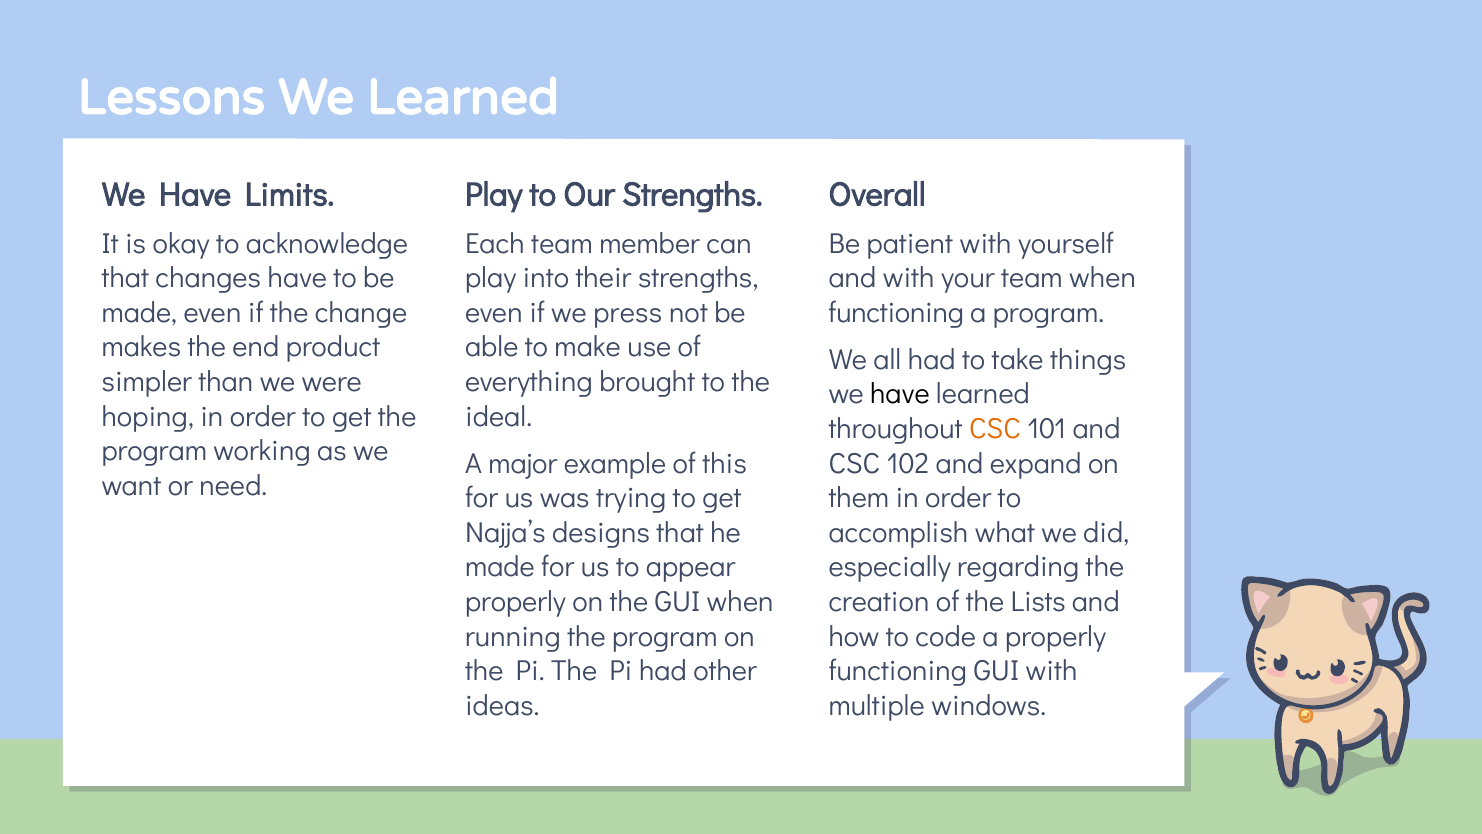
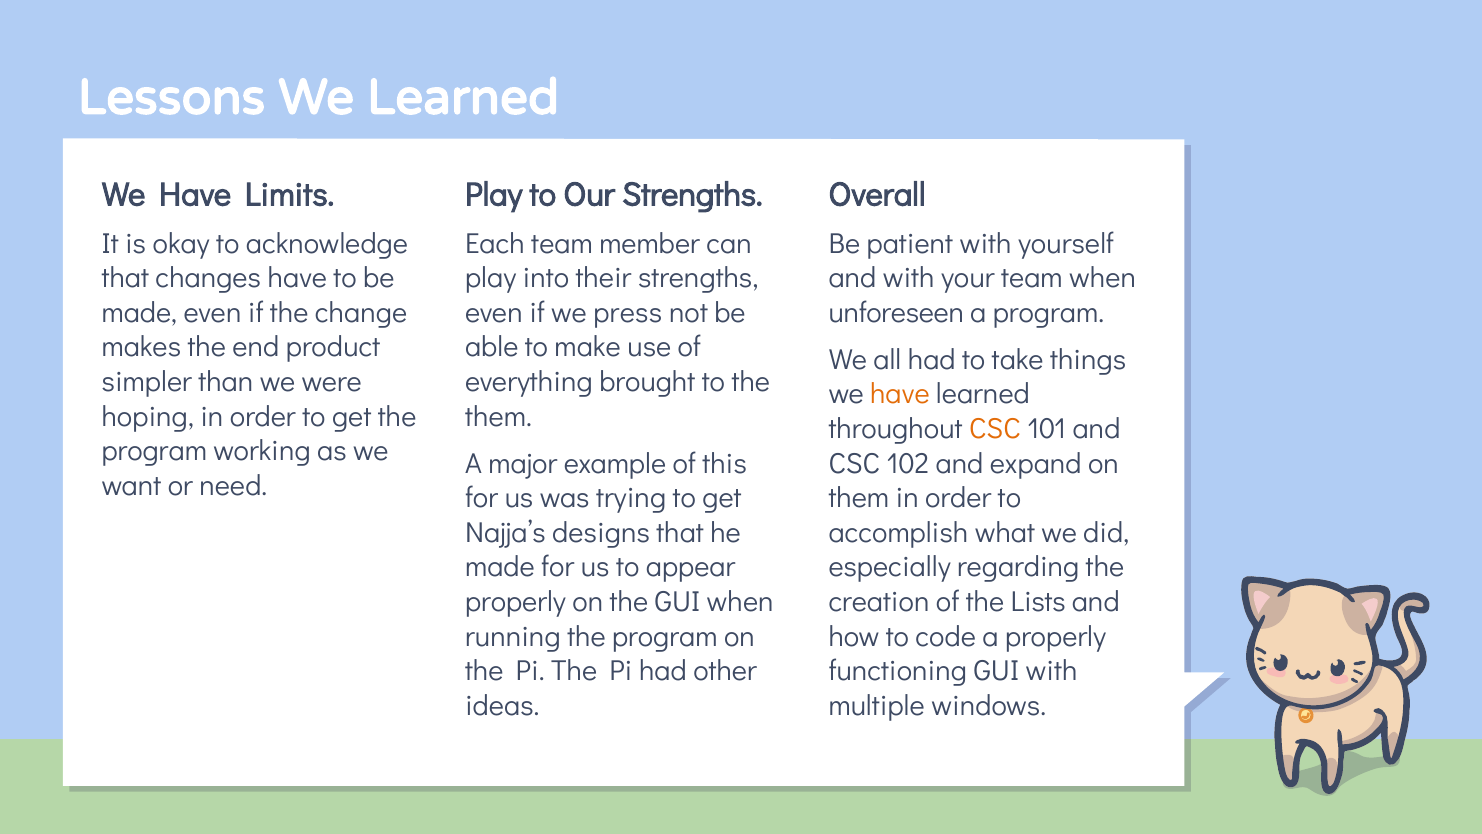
functioning: functioning -> unforeseen (896, 313)
have colour: black -> orange (900, 394)
ideal: ideal -> them (499, 416)
